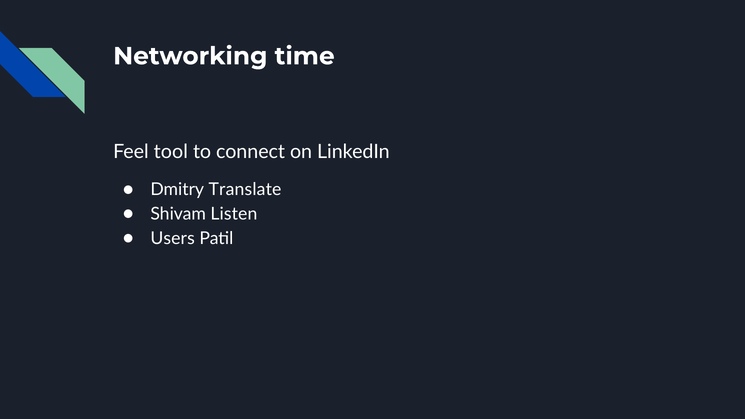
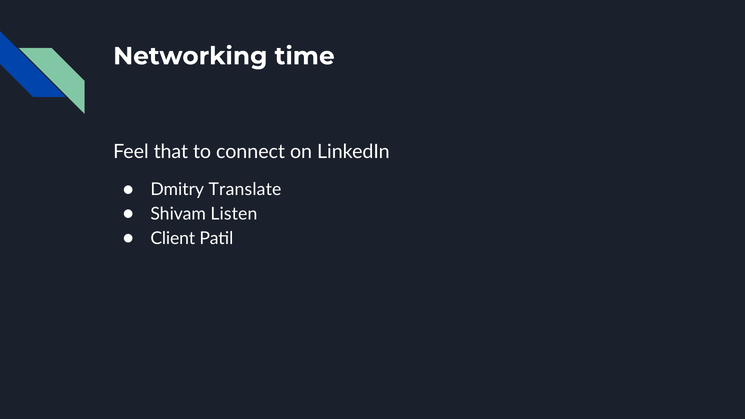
tool: tool -> that (171, 152)
Users: Users -> Client (173, 238)
